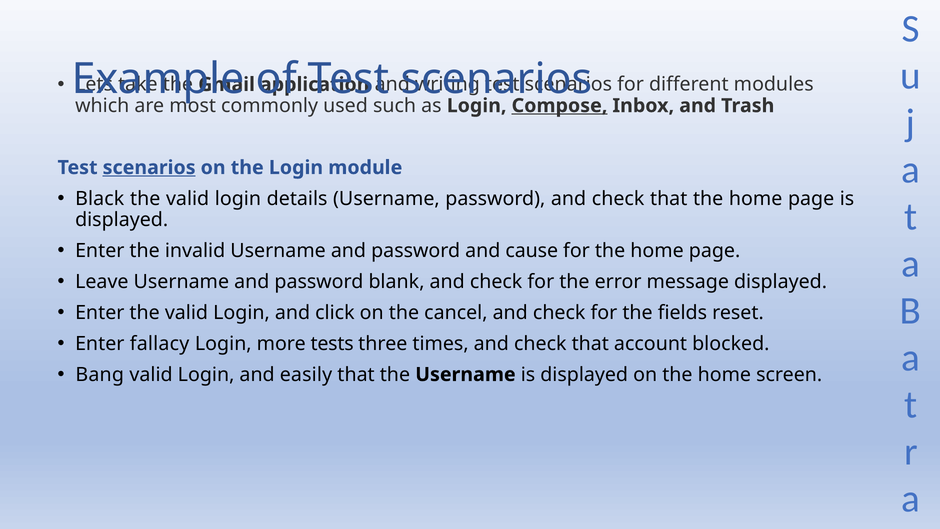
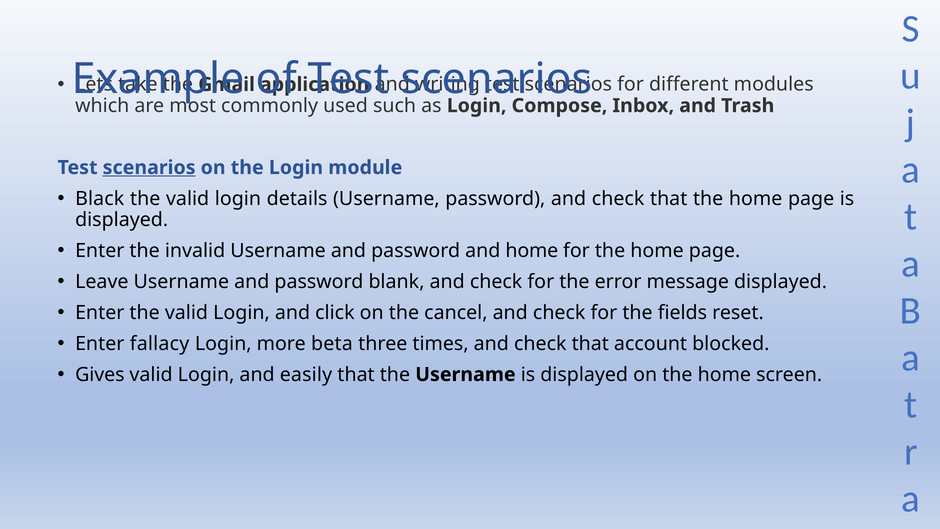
Compose underline: present -> none (559, 106)
and cause: cause -> home (532, 251)
tests: tests -> beta (332, 343)
Bang: Bang -> Gives (100, 374)
